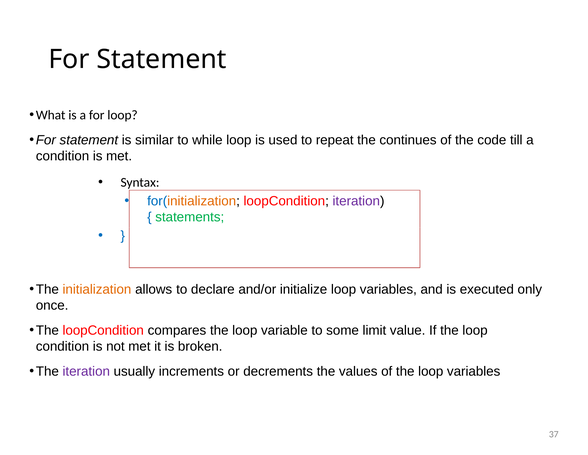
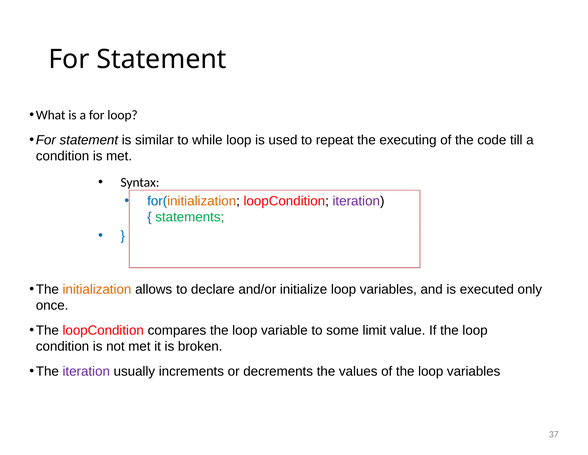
continues: continues -> executing (408, 140)
